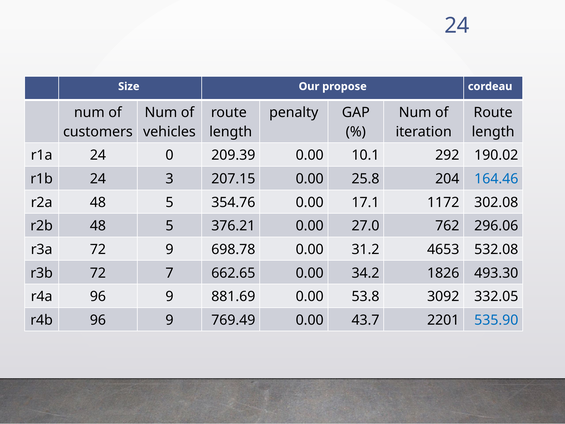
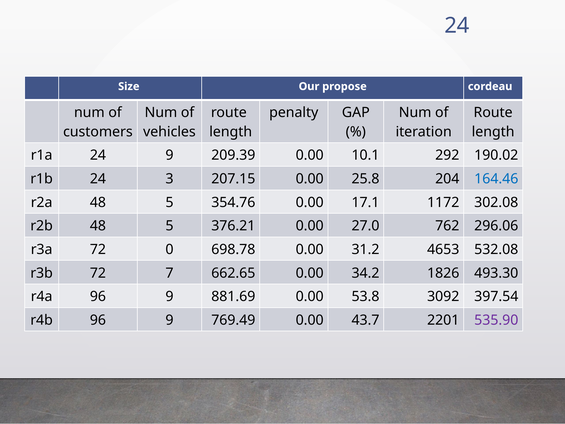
24 0: 0 -> 9 (169, 155)
72 9: 9 -> 0 (169, 249)
332.05: 332.05 -> 397.54 (496, 296)
535.90 colour: blue -> purple (496, 320)
